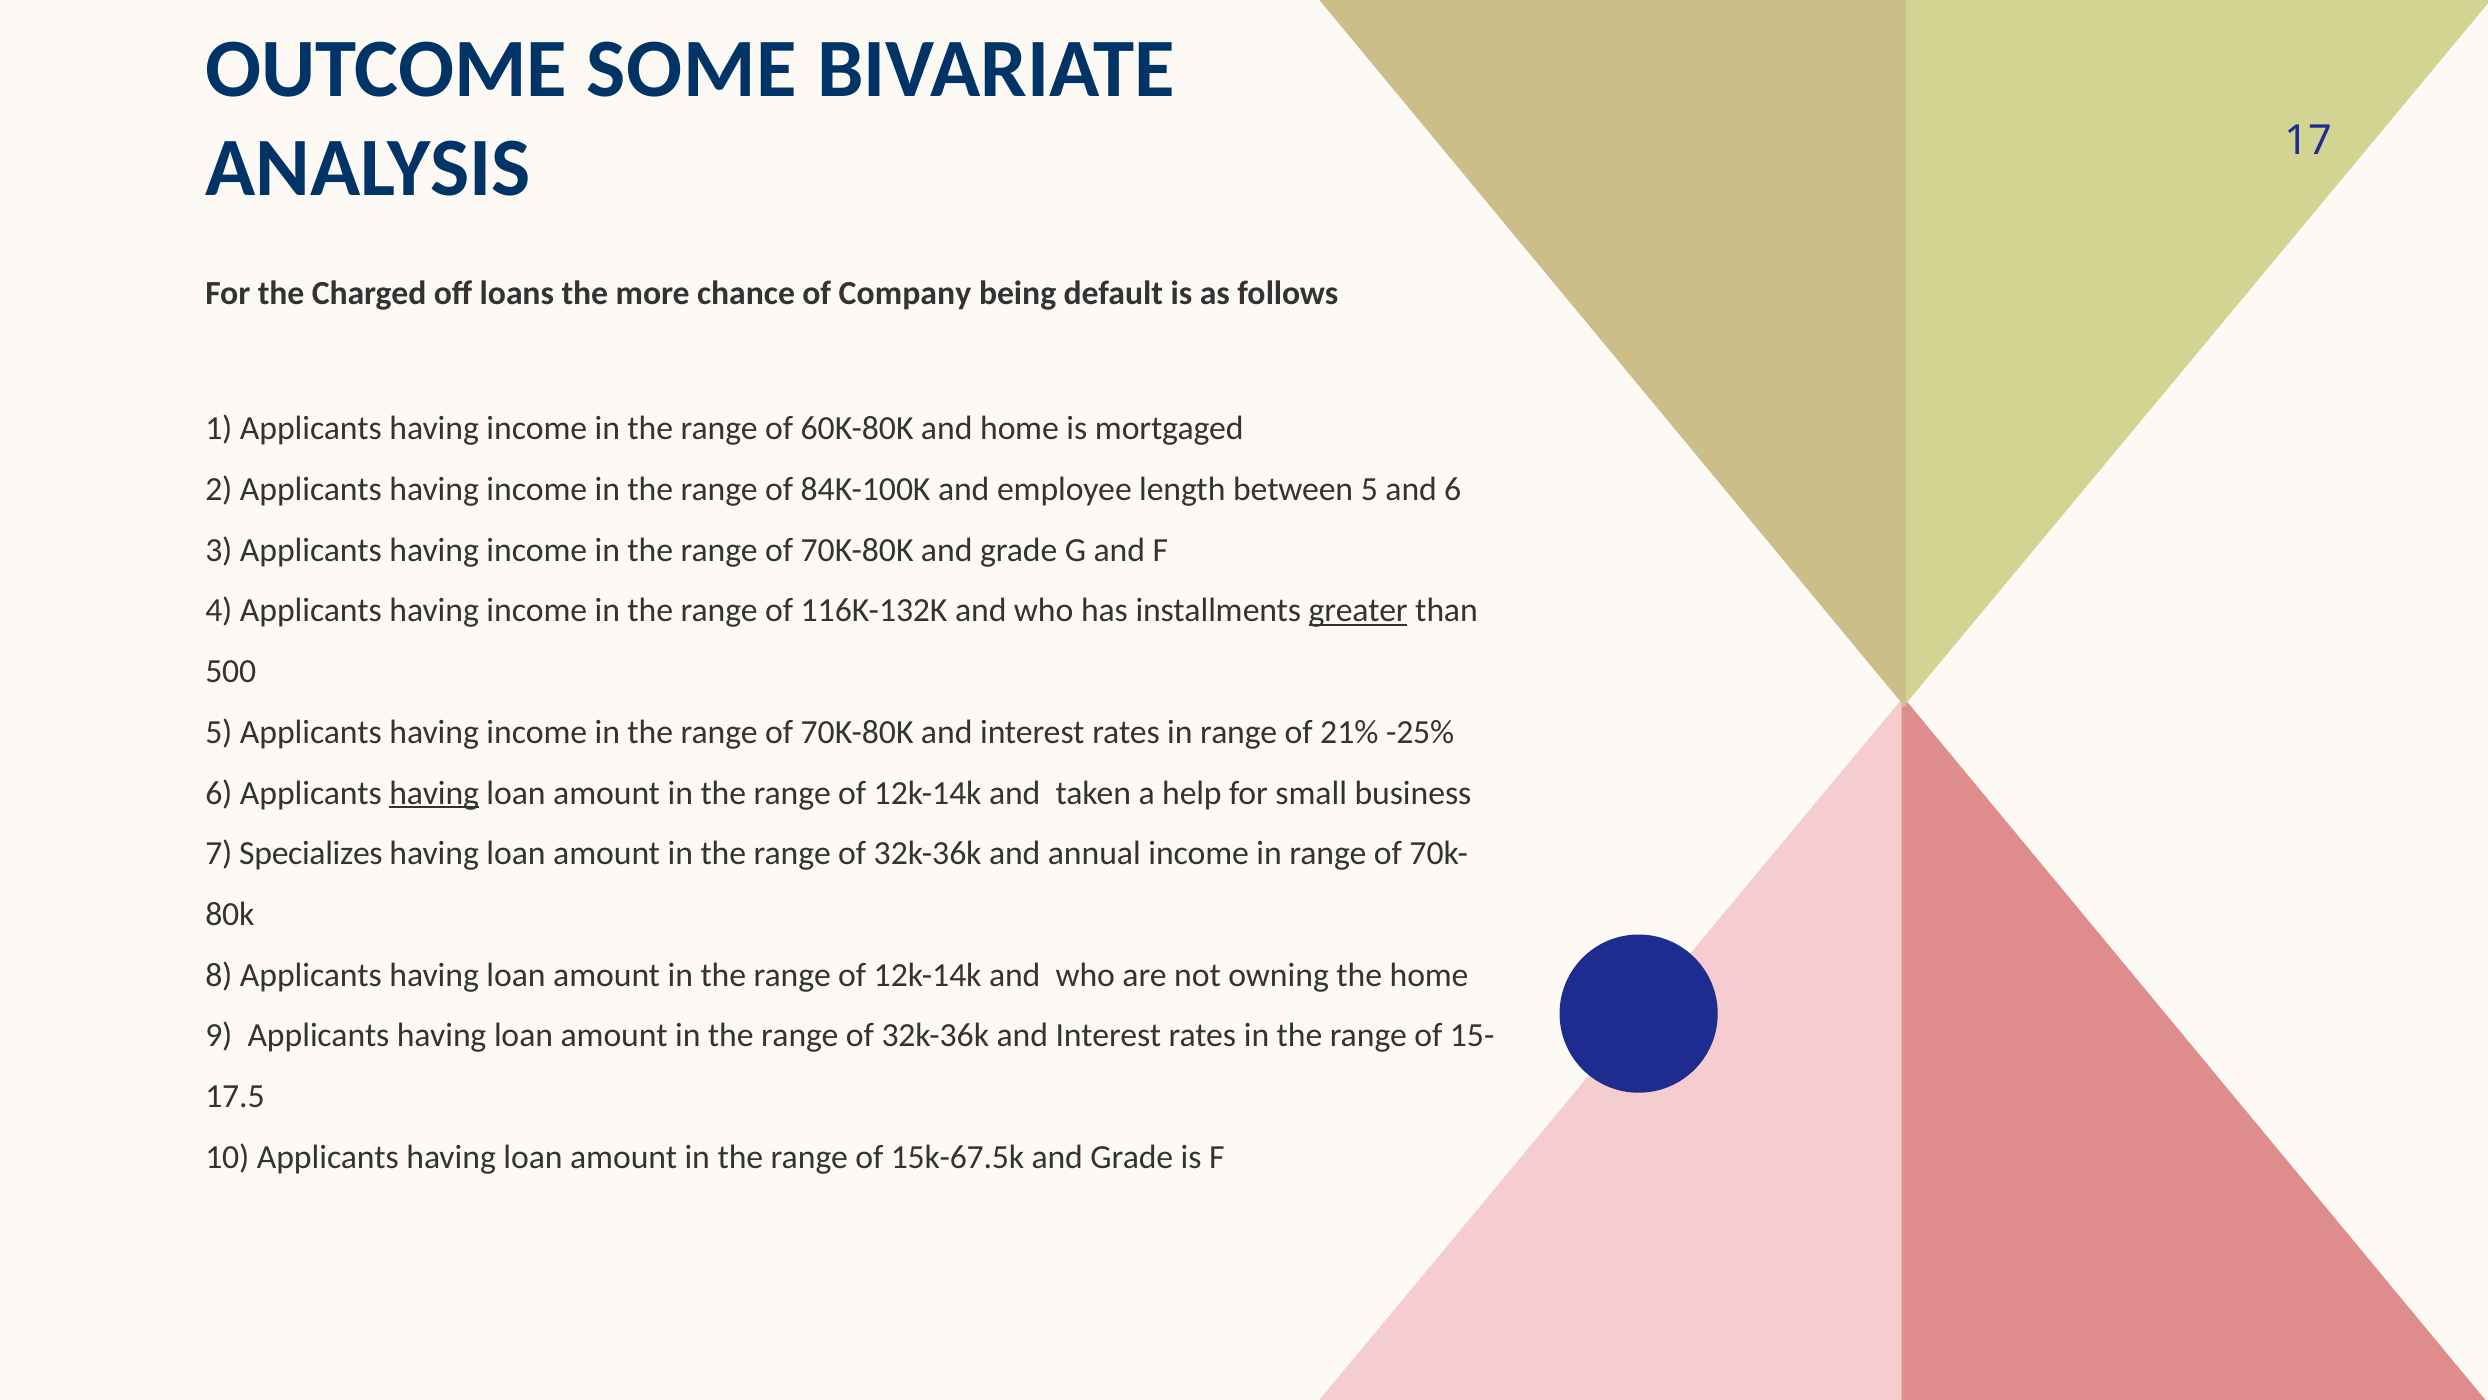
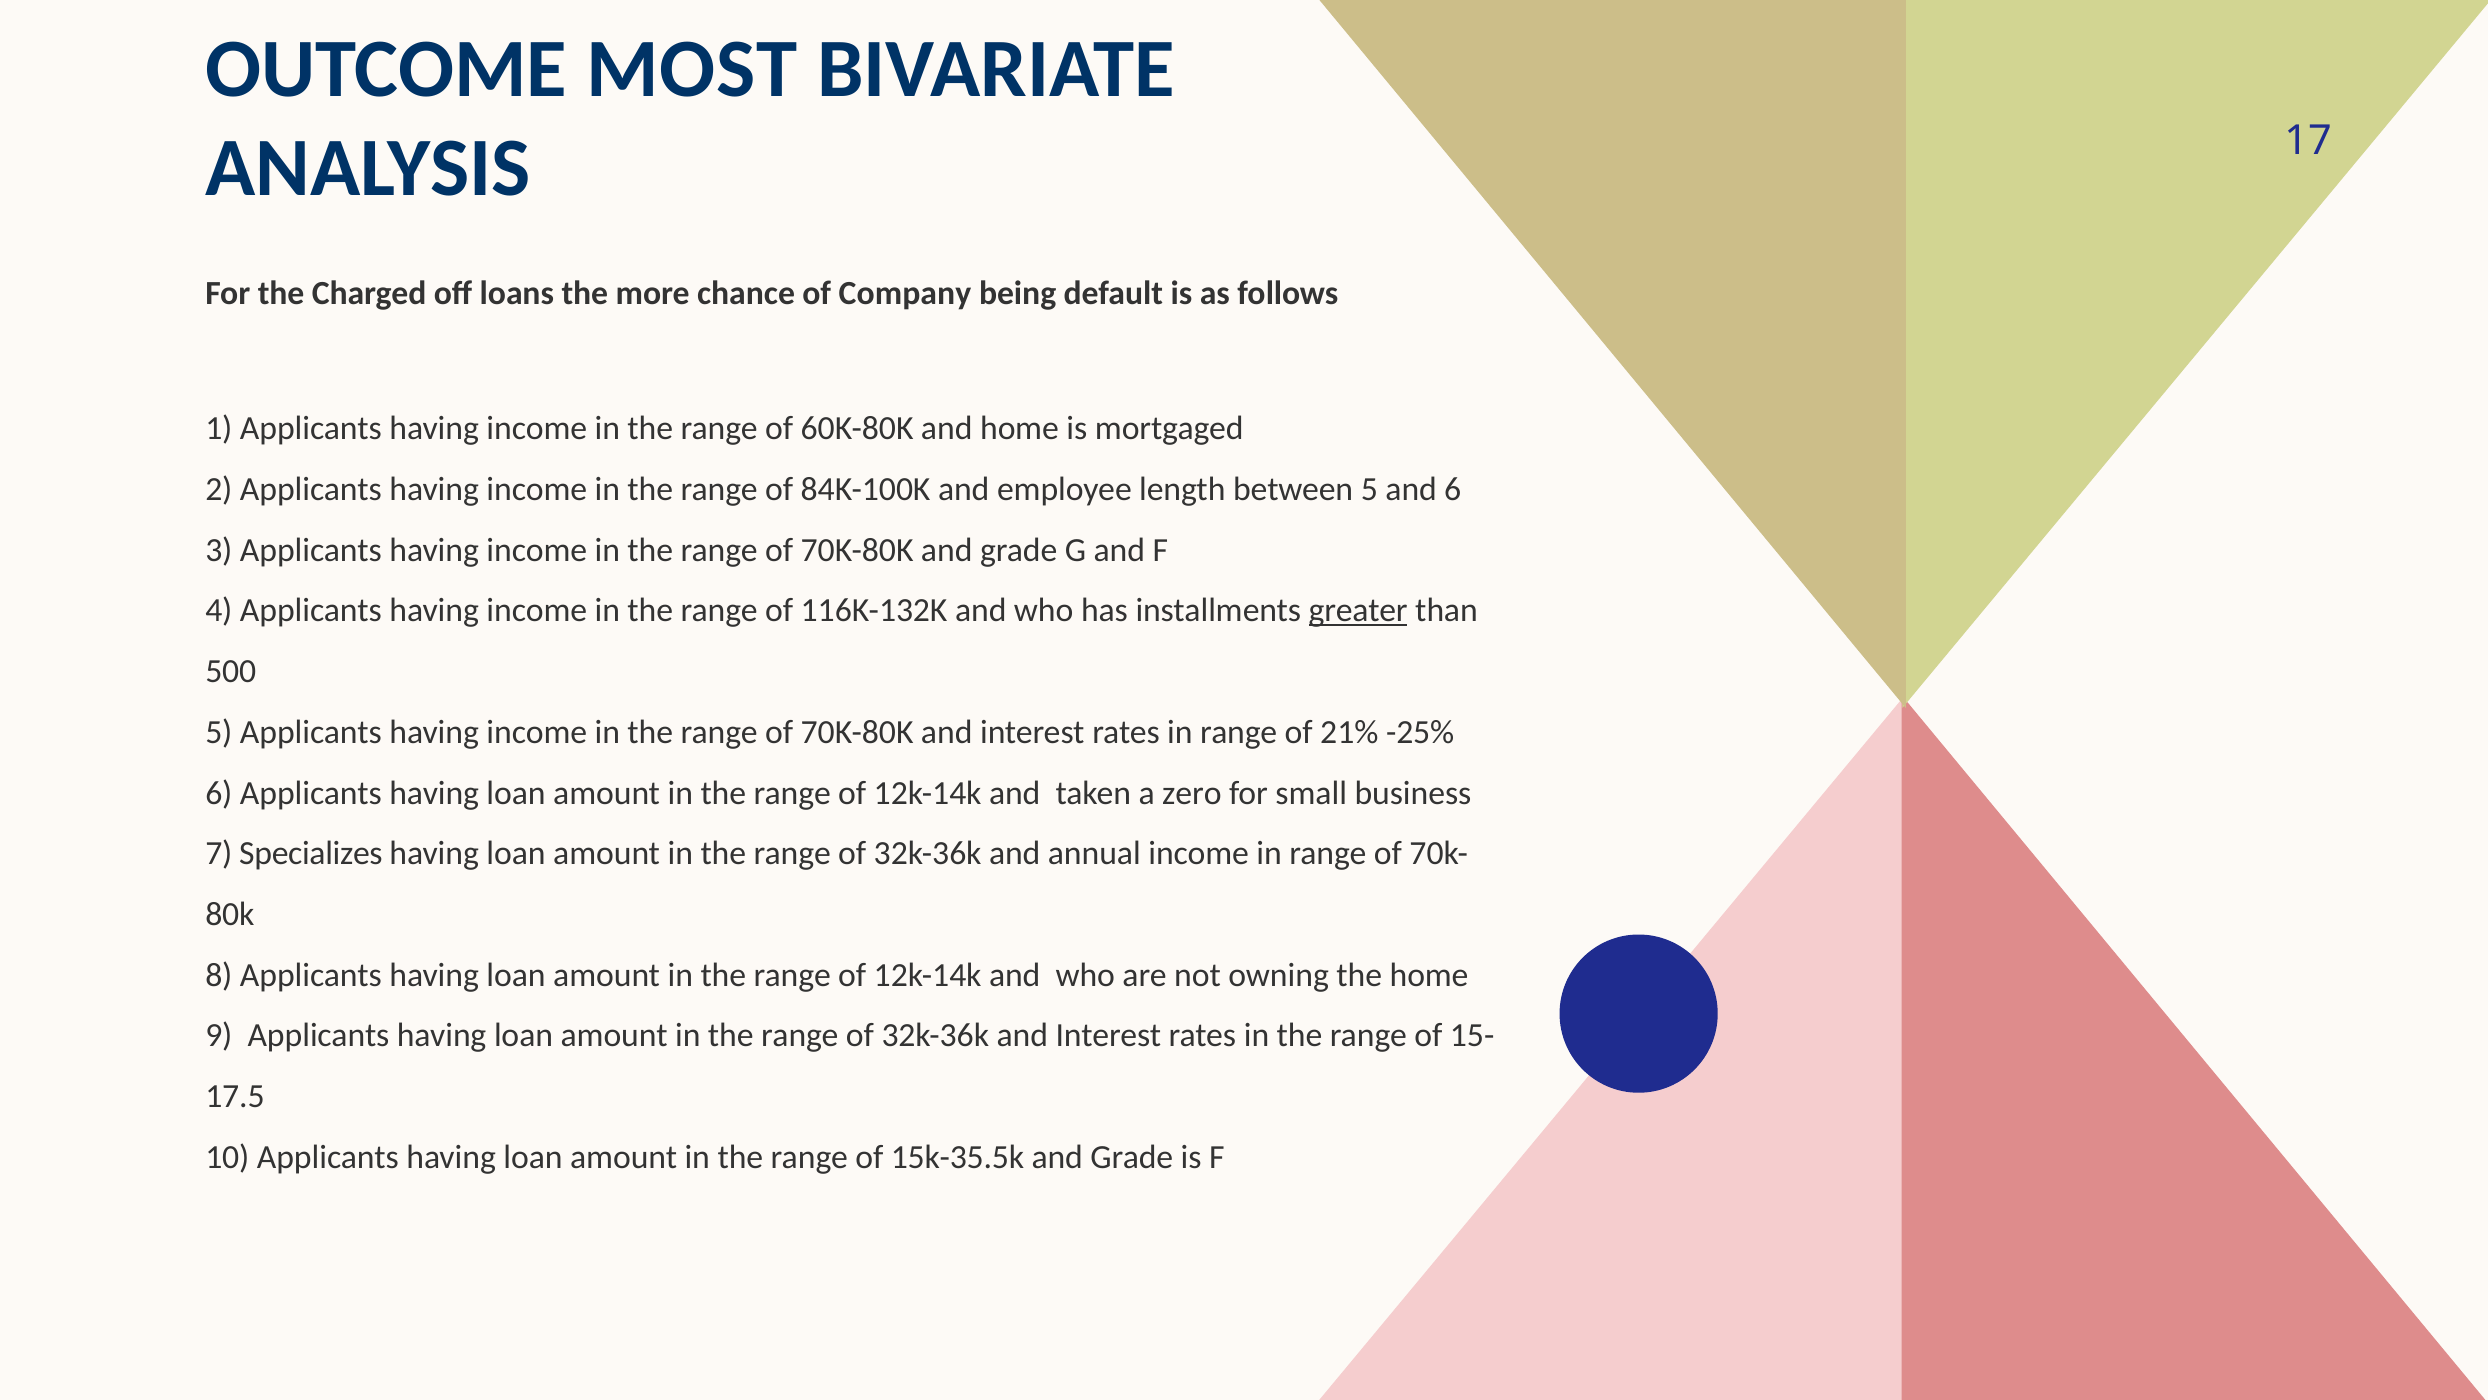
SOME: SOME -> MOST (692, 69)
having underline: present -> none (434, 793)
help: help -> zero (1192, 793)
15k-67.5k: 15k-67.5k -> 15k-35.5k (957, 1157)
